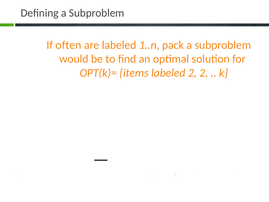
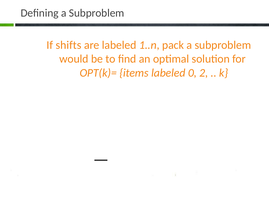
often: often -> shifts (68, 45)
labeled 2: 2 -> 0 (192, 73)
